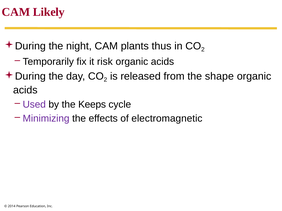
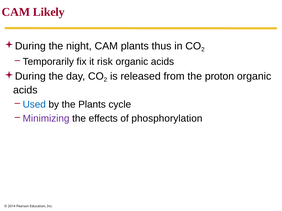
shape: shape -> proton (219, 76)
Used colour: purple -> blue (34, 105)
the Keeps: Keeps -> Plants (92, 105)
electromagnetic: electromagnetic -> phosphorylation (167, 119)
